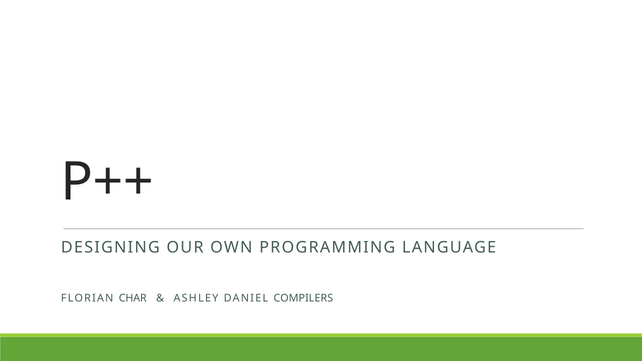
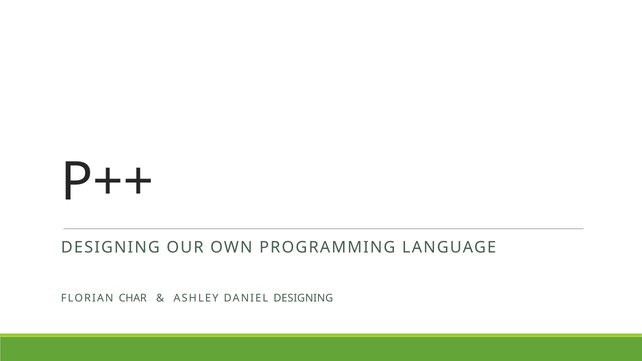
DANIEL COMPILERS: COMPILERS -> DESIGNING (303, 298)
